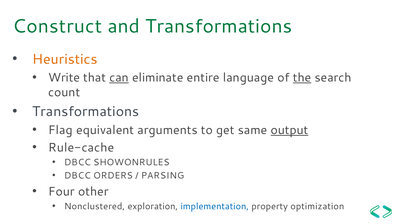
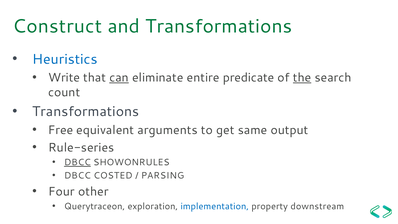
Heuristics colour: orange -> blue (65, 59)
language: language -> predicate (249, 78)
Flag: Flag -> Free (61, 130)
output underline: present -> none (289, 130)
Rule-cache: Rule-cache -> Rule-series (81, 148)
DBCC underline: none -> present (77, 162)
ORDERS: ORDERS -> COSTED (113, 175)
Nonclustered: Nonclustered -> Querytraceon (95, 206)
optimization: optimization -> downstream (317, 206)
